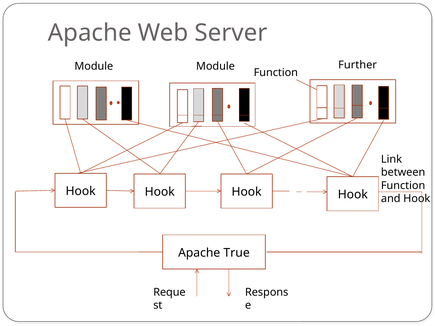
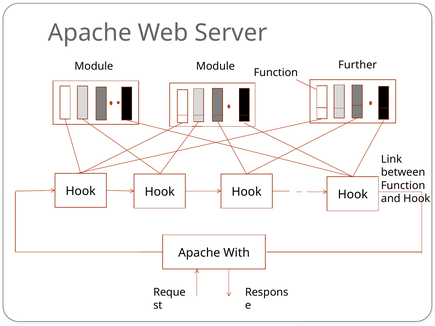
True: True -> With (237, 253)
